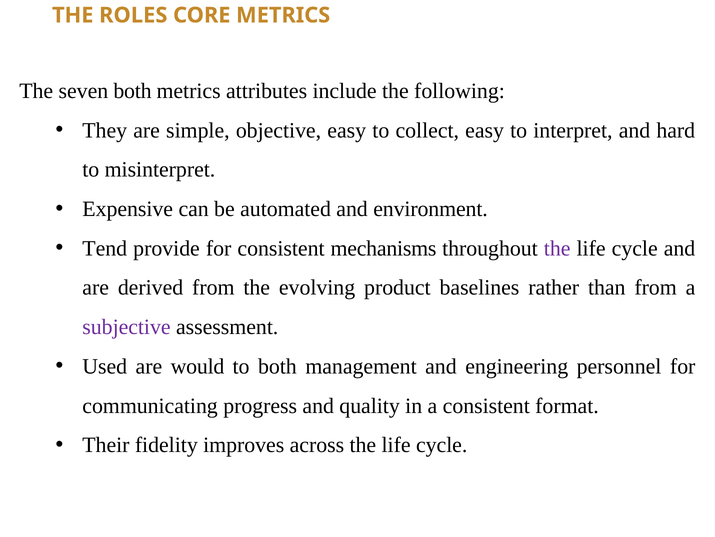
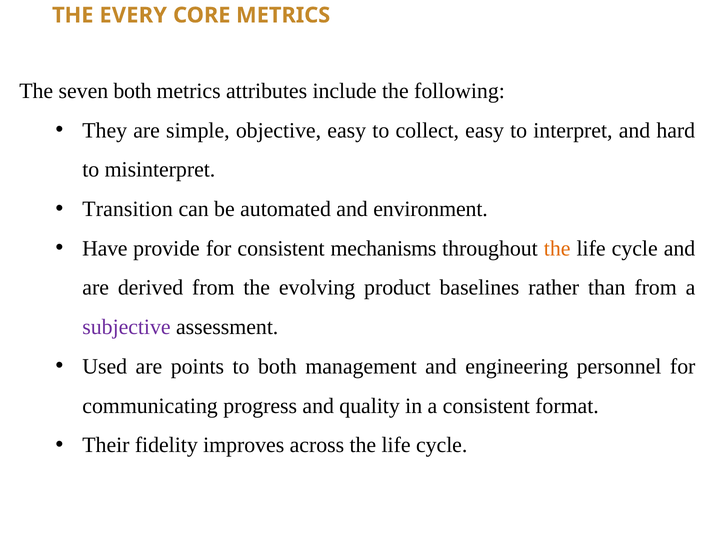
ROLES: ROLES -> EVERY (133, 15)
Expensive: Expensive -> Transition (128, 209)
Tend: Tend -> Have (105, 248)
the colour: purple -> orange (557, 248)
would: would -> points (197, 366)
